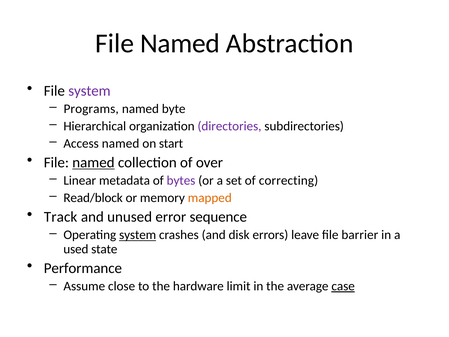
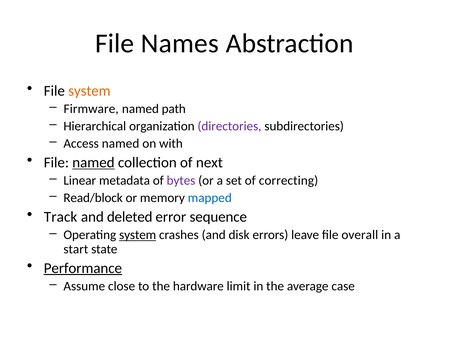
Named: Named -> Names (180, 43)
system colour: purple -> orange (89, 91)
Programs: Programs -> Firmware (91, 109)
byte: byte -> path (174, 109)
start: start -> with (171, 143)
over: over -> next (209, 162)
mapped colour: orange -> blue (210, 198)
unused: unused -> deleted (130, 217)
barrier: barrier -> overall (360, 235)
used: used -> start (76, 249)
Performance underline: none -> present (83, 268)
case underline: present -> none (343, 286)
